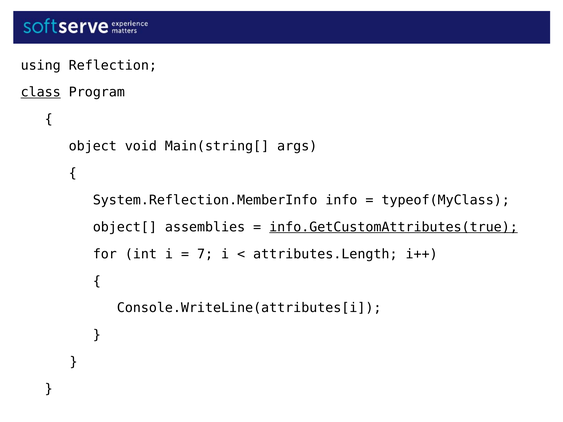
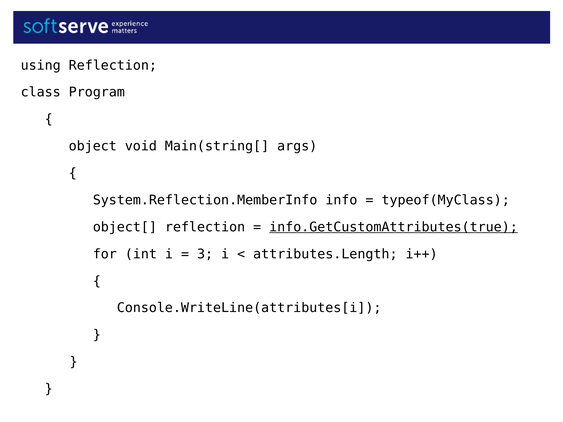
class underline: present -> none (41, 92)
object[ assemblies: assemblies -> reflection (205, 227)
7: 7 -> 3 (205, 254)
